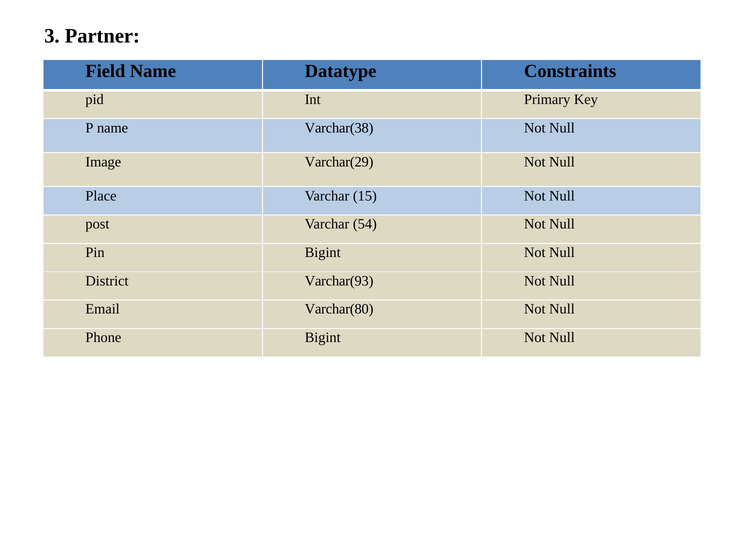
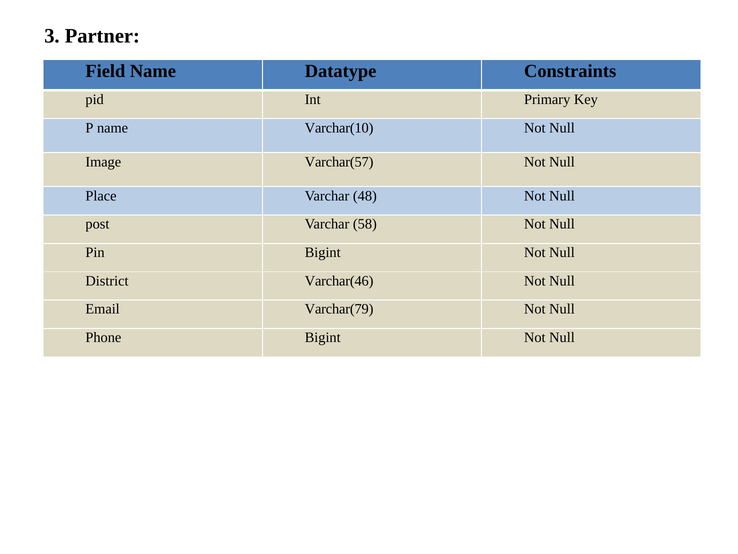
Varchar(38: Varchar(38 -> Varchar(10 (339, 128)
Varchar(29: Varchar(29 -> Varchar(57 (339, 162)
15: 15 -> 48 (365, 196)
54: 54 -> 58 (365, 224)
Varchar(93: Varchar(93 -> Varchar(46 (339, 281)
Varchar(80: Varchar(80 -> Varchar(79 (339, 309)
